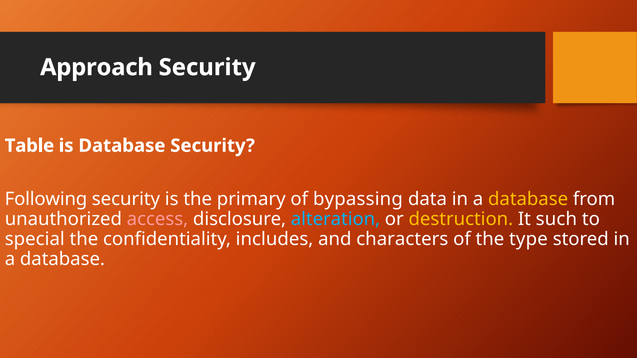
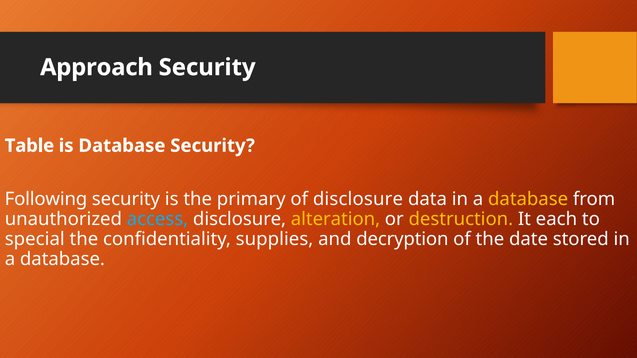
of bypassing: bypassing -> disclosure (358, 199)
access colour: pink -> light blue (157, 219)
alteration colour: light blue -> yellow (335, 219)
such: such -> each (556, 219)
includes: includes -> supplies (275, 239)
characters: characters -> decryption (402, 239)
type: type -> date (529, 239)
